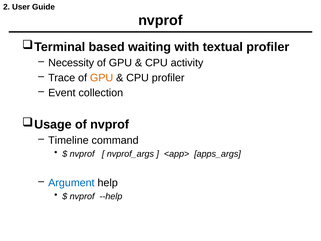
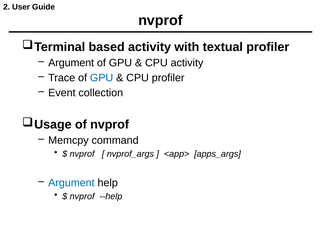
based waiting: waiting -> activity (150, 47)
Necessity: Necessity -> Argument (71, 63)
GPU colour: orange -> blue (102, 78)
Timeline: Timeline -> Memcpy (68, 140)
